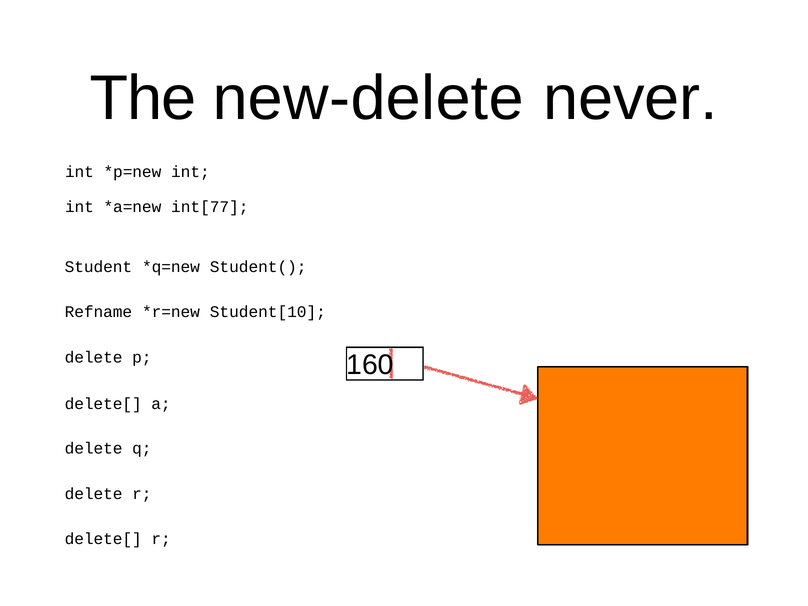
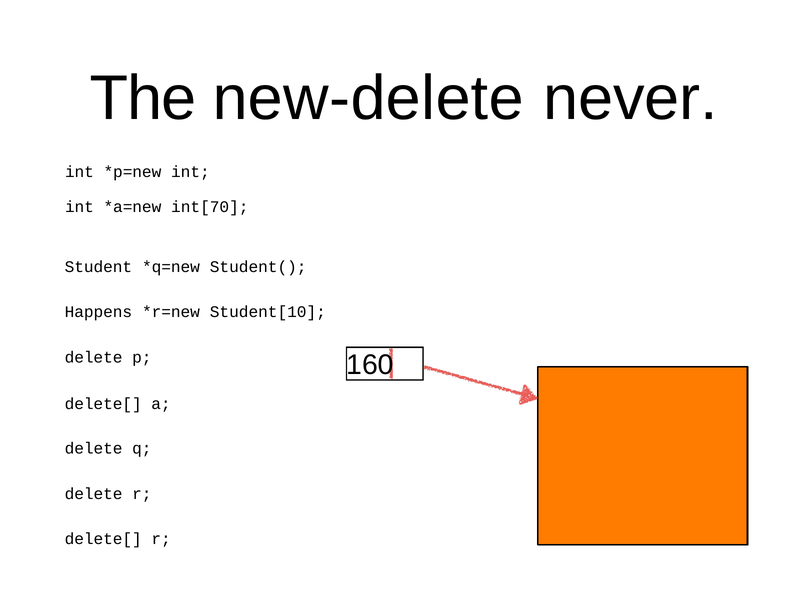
int[77: int[77 -> int[70 (210, 207)
Refname: Refname -> Happens (98, 312)
